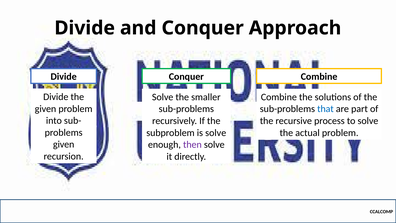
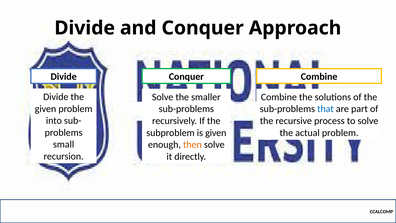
is solve: solve -> given (216, 133)
given: given -> small (64, 144)
then colour: purple -> orange (192, 144)
